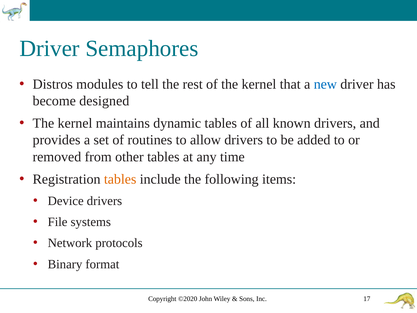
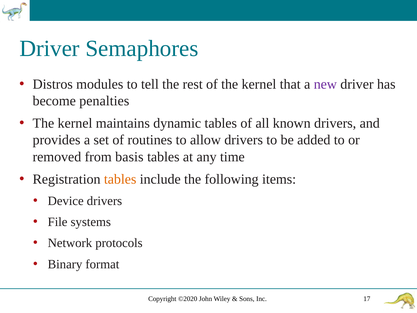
new colour: blue -> purple (325, 84)
designed: designed -> penalties (104, 101)
other: other -> basis (129, 157)
